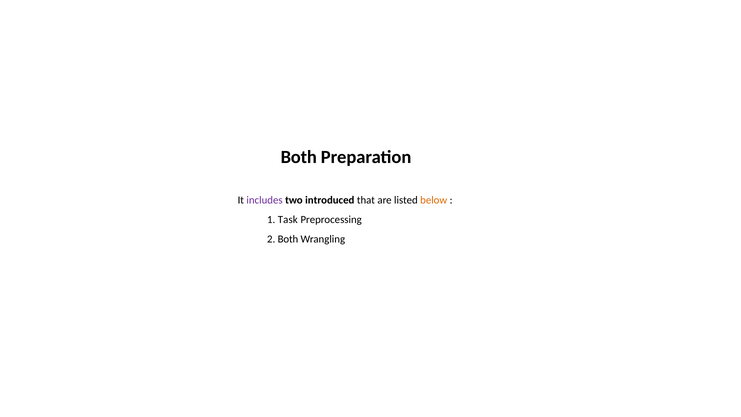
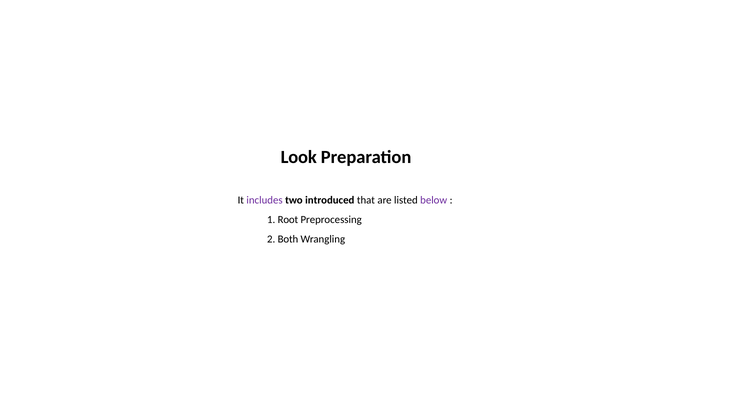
Both: Both -> Look (299, 157)
below colour: orange -> purple (434, 200)
Task: Task -> Root (288, 220)
